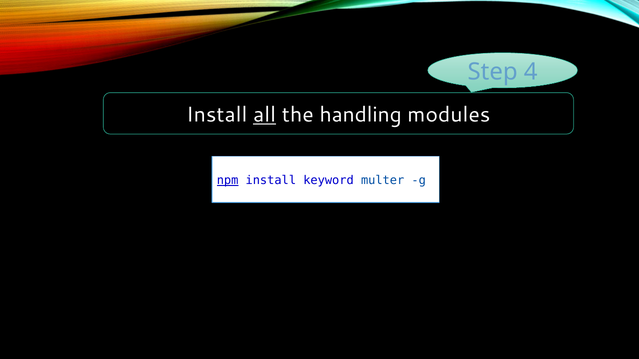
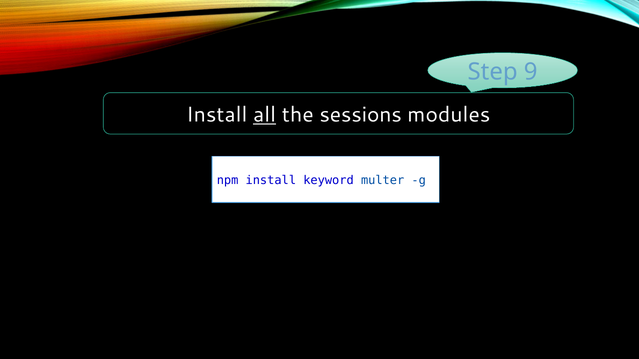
4: 4 -> 9 (531, 72)
handling: handling -> sessions (361, 115)
npm underline: present -> none (228, 181)
